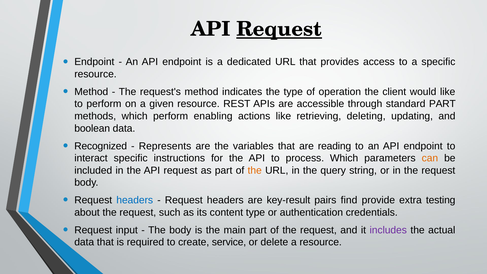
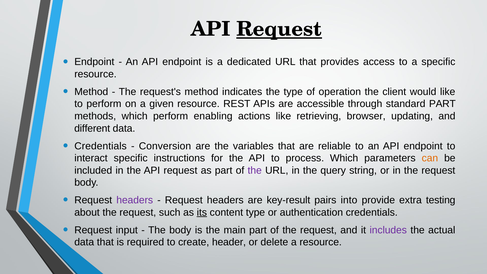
deleting: deleting -> browser (366, 116)
boolean: boolean -> different (92, 128)
Recognized: Recognized -> Credentials (101, 146)
Represents: Represents -> Conversion (165, 146)
reading: reading -> reliable (334, 146)
the colour: orange -> purple (255, 170)
headers colour: blue -> purple (135, 200)
find: find -> into (349, 200)
its underline: none -> present (202, 212)
service: service -> header (229, 242)
